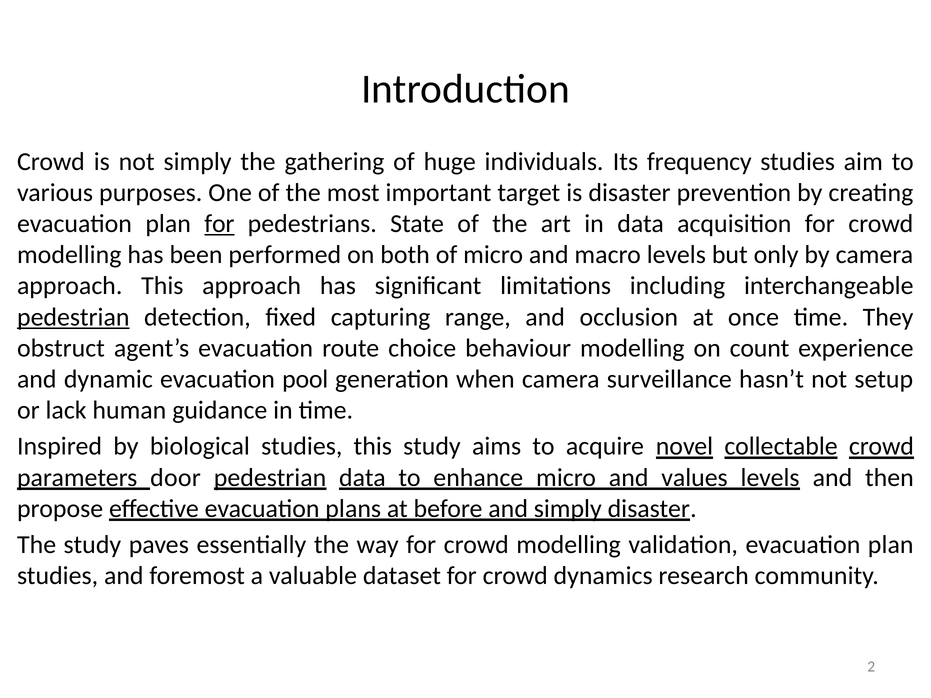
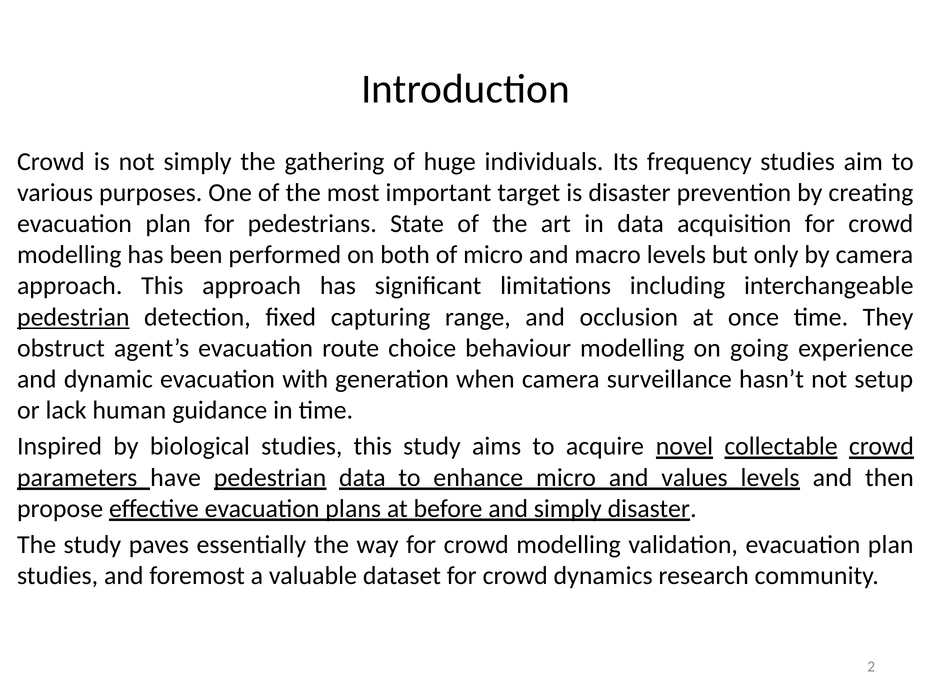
for underline: present -> none (219, 224)
count: count -> going (759, 348)
pool: pool -> with (305, 379)
door: door -> have (176, 478)
